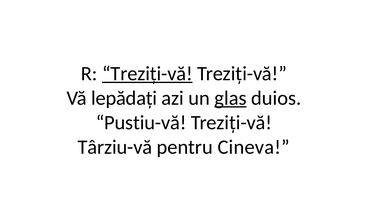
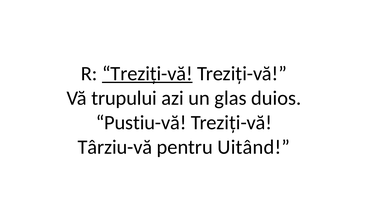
lepădați: lepădați -> trupului (124, 98)
glas underline: present -> none (231, 98)
Cineva: Cineva -> Uitând (254, 147)
